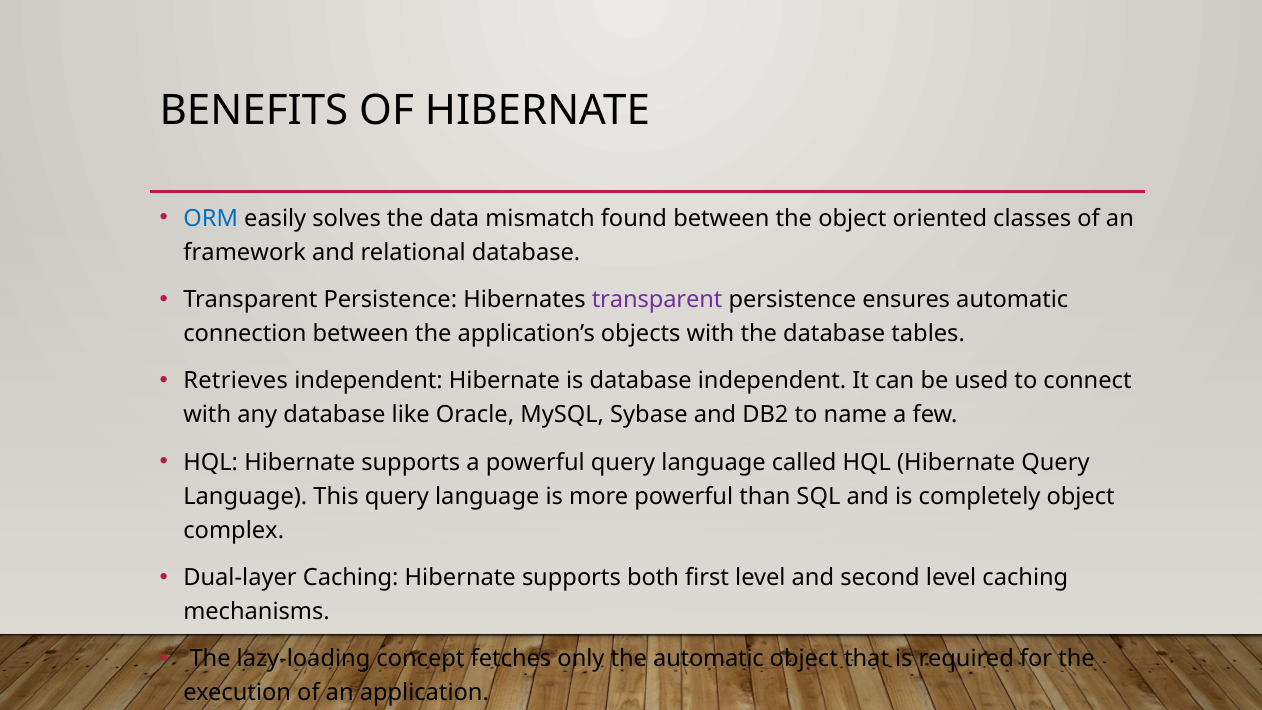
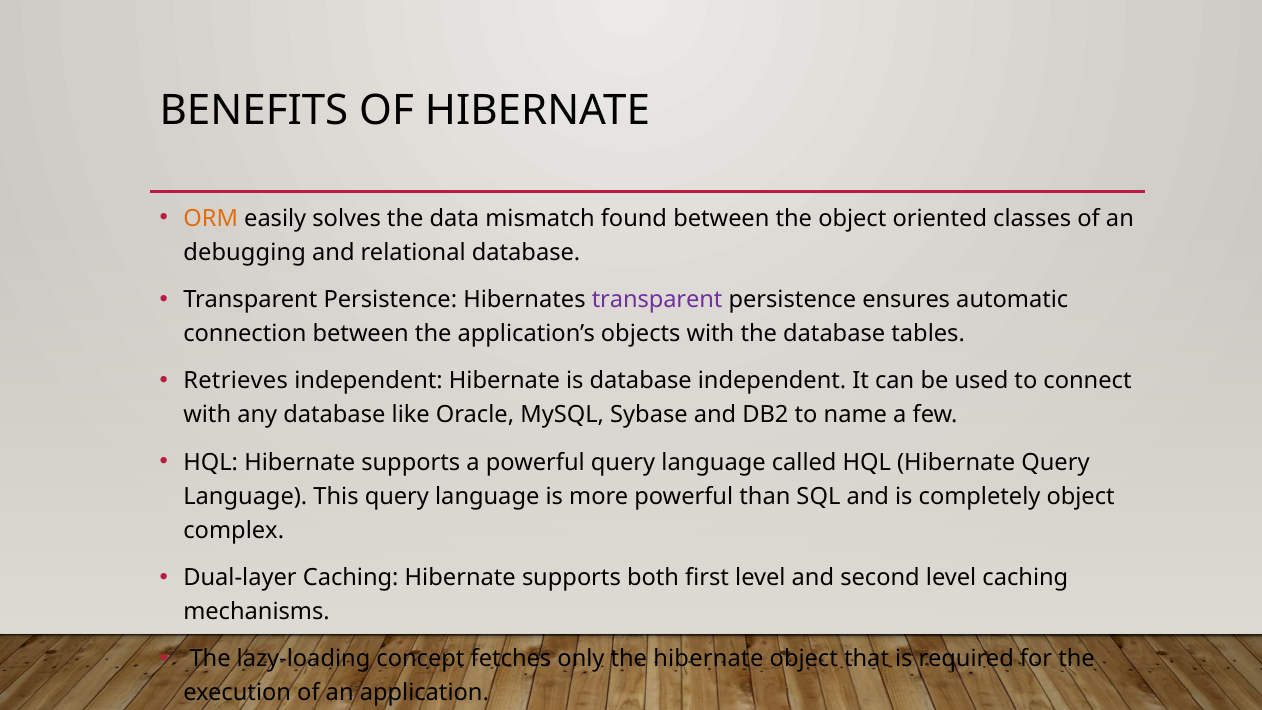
ORM colour: blue -> orange (211, 218)
framework: framework -> debugging (245, 252)
the automatic: automatic -> hibernate (708, 659)
